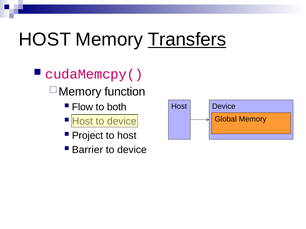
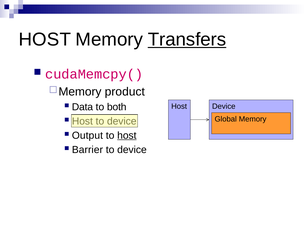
function: function -> product (125, 92)
Flow: Flow -> Data (82, 107)
Project: Project -> Output (87, 136)
host underline: none -> present (127, 136)
